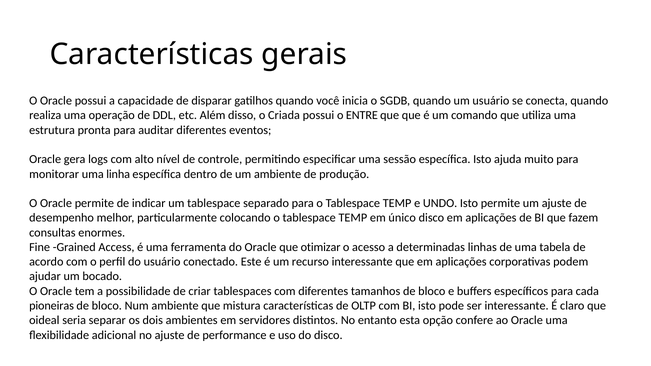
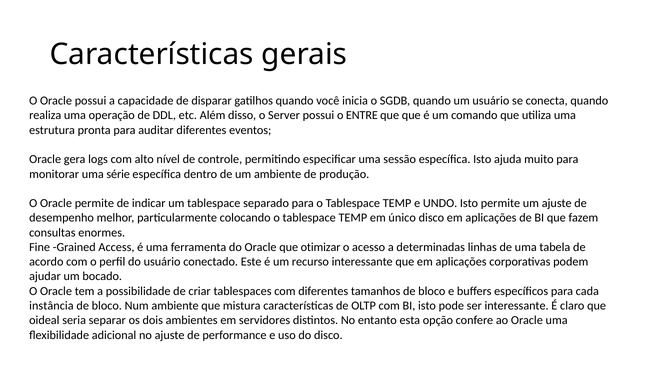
Criada: Criada -> Server (284, 115)
linha: linha -> série (118, 174)
pioneiras: pioneiras -> instância (51, 306)
